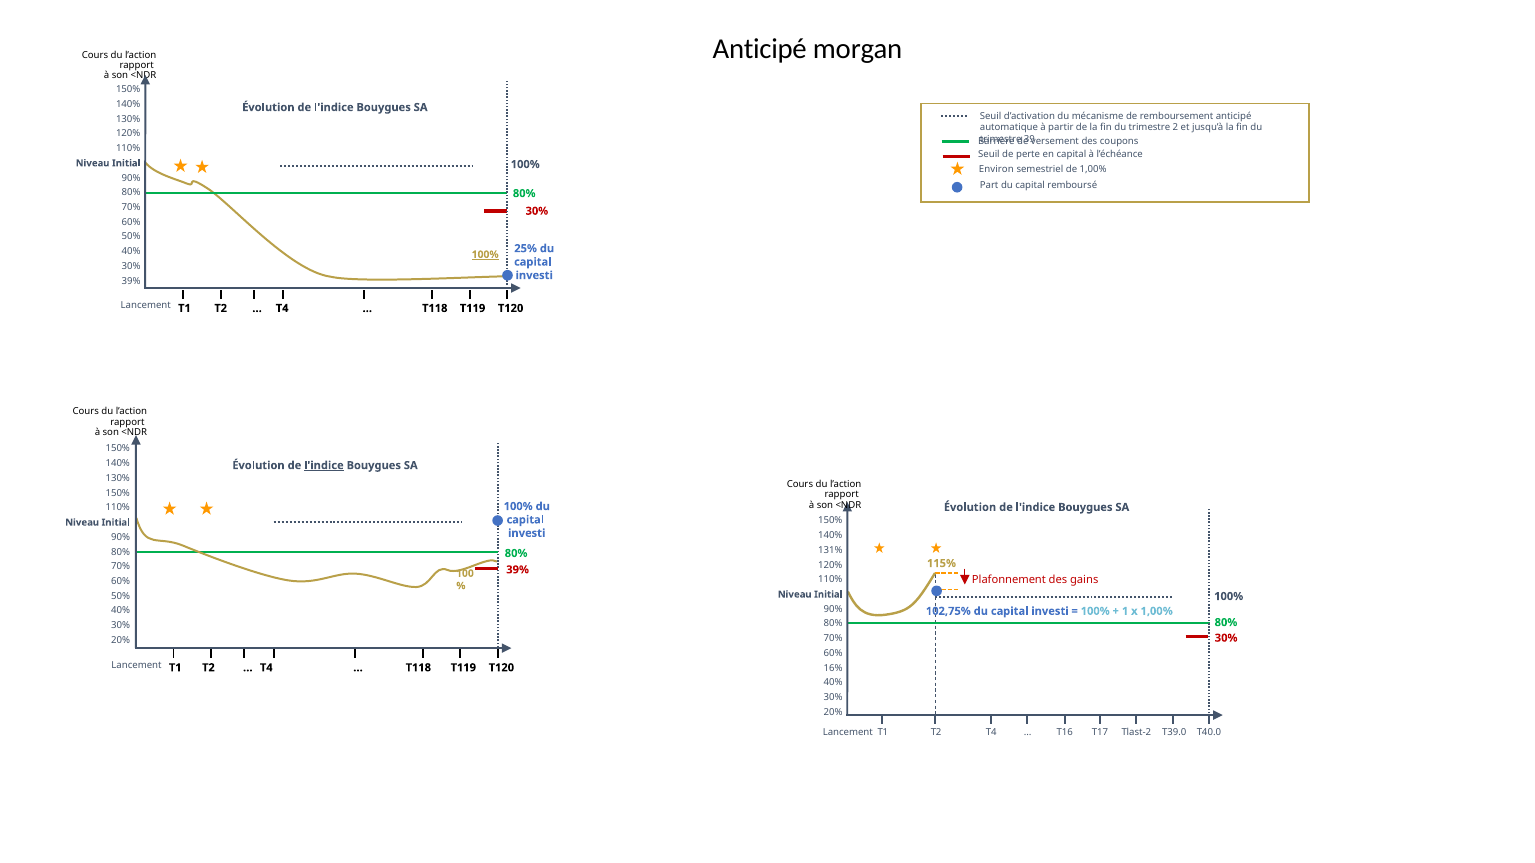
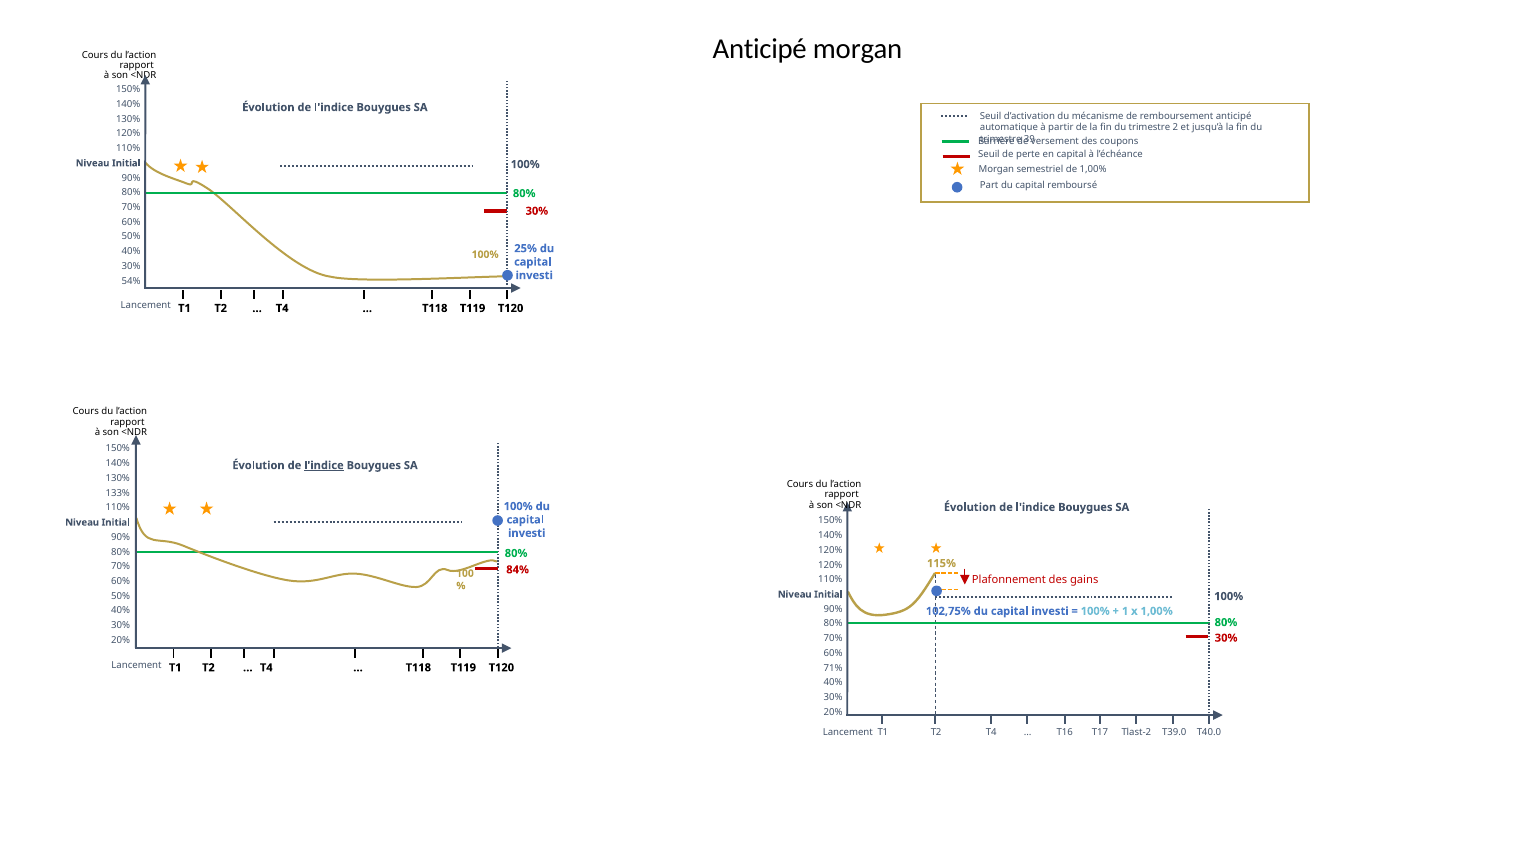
Environ: Environ -> Morgan (996, 170)
100% underline: present -> none (485, 255)
39%: 39% -> 54% (131, 281)
150%: 150% -> 133% (118, 493)
131%: 131% -> 120% (830, 550)
39%: 39% -> 84% (518, 570)
16%: 16% -> 71% (833, 668)
